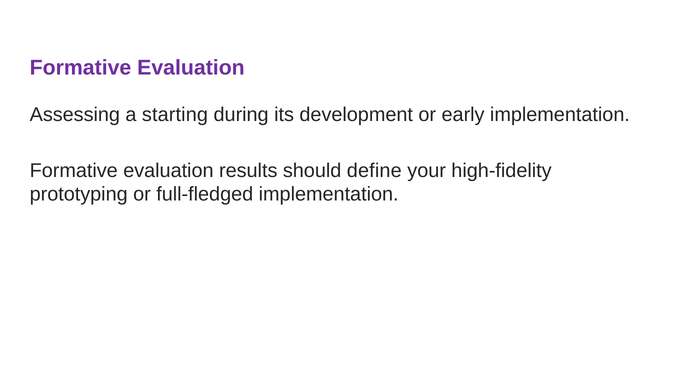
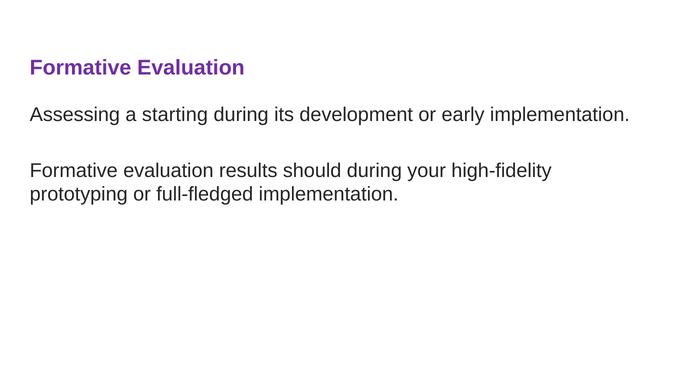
should define: define -> during (374, 171)
